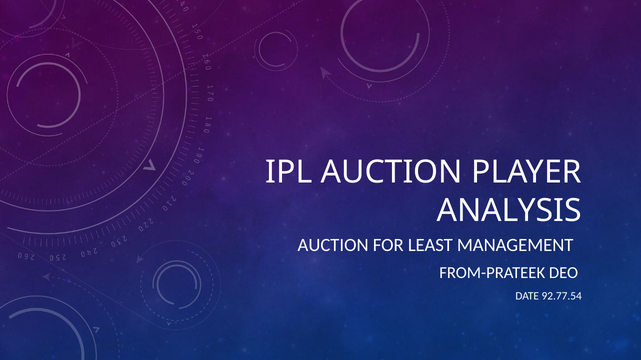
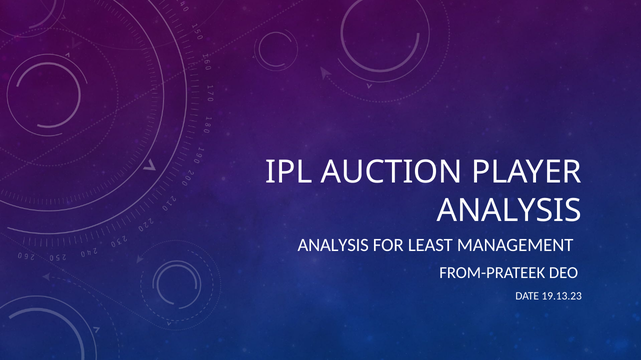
AUCTION: AUCTION -> ANALYSIS (333, 246)
92.77.54: 92.77.54 -> 19.13.23 (562, 296)
